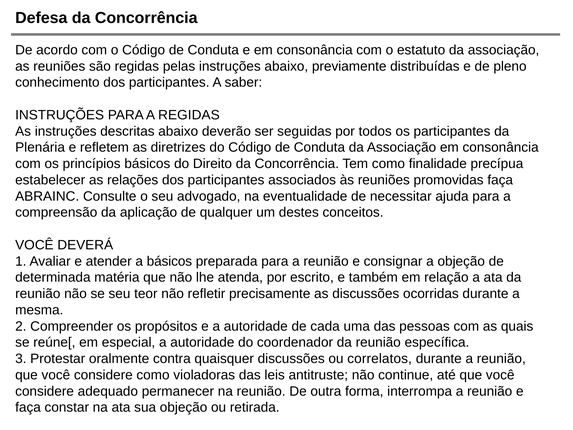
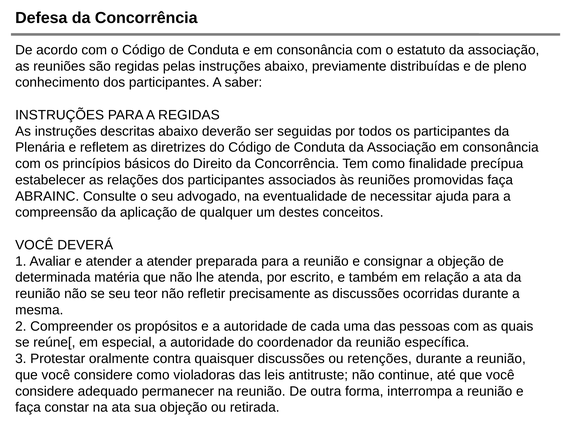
a básicos: básicos -> atender (169, 261)
correlatos: correlatos -> retenções (380, 359)
